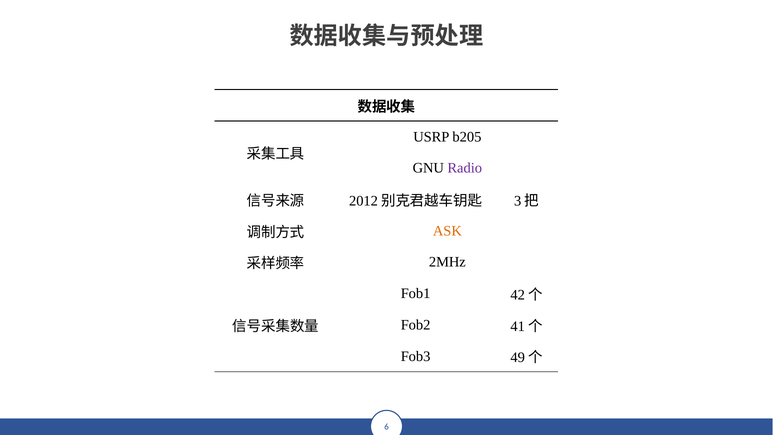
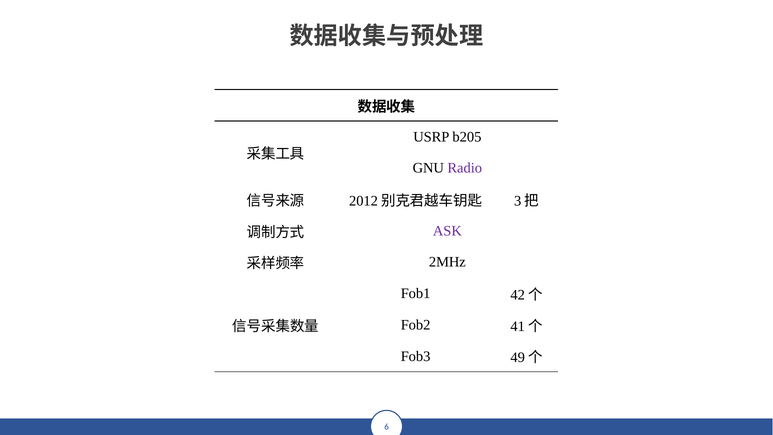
ASK colour: orange -> purple (447, 231)
